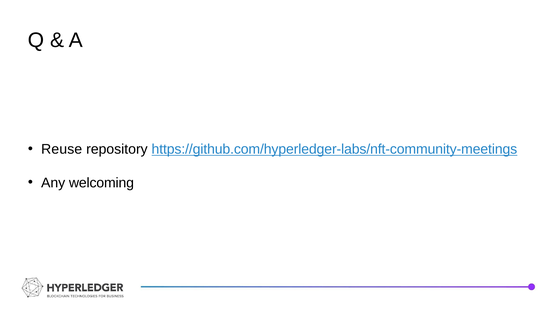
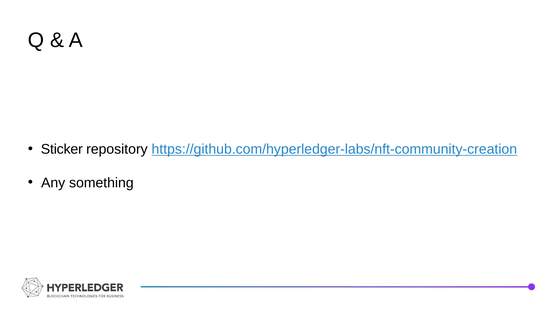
Reuse: Reuse -> Sticker (62, 149)
https://github.com/hyperledger-labs/nft-community-meetings: https://github.com/hyperledger-labs/nft-community-meetings -> https://github.com/hyperledger-labs/nft-community-creation (334, 149)
welcoming: welcoming -> something (101, 183)
